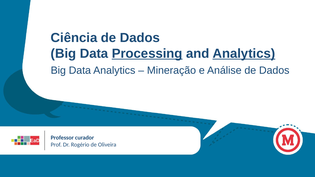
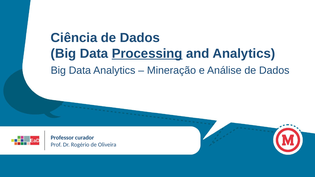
Analytics underline: present -> none (244, 54)
